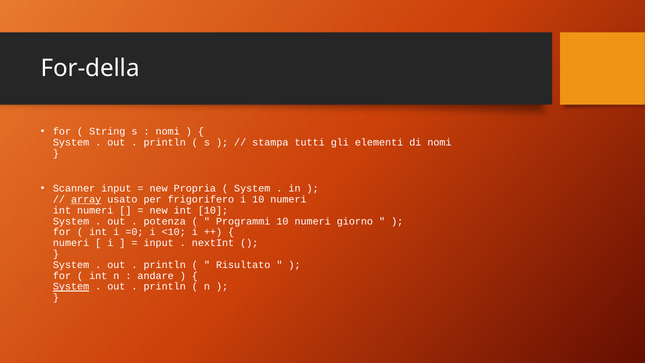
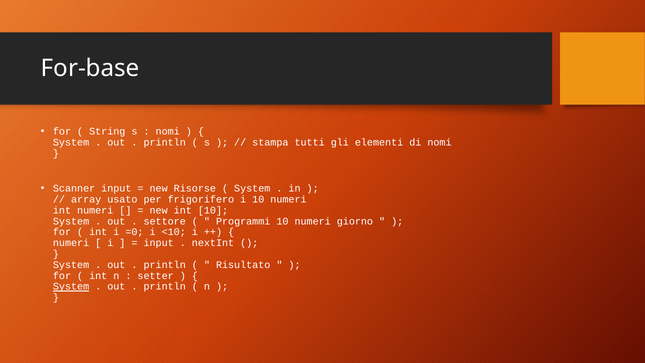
For-della: For-della -> For-base (90, 68)
Propria: Propria -> Risorse (195, 188)
array underline: present -> none (86, 199)
potenza: potenza -> settore (165, 221)
andare: andare -> setter (156, 276)
